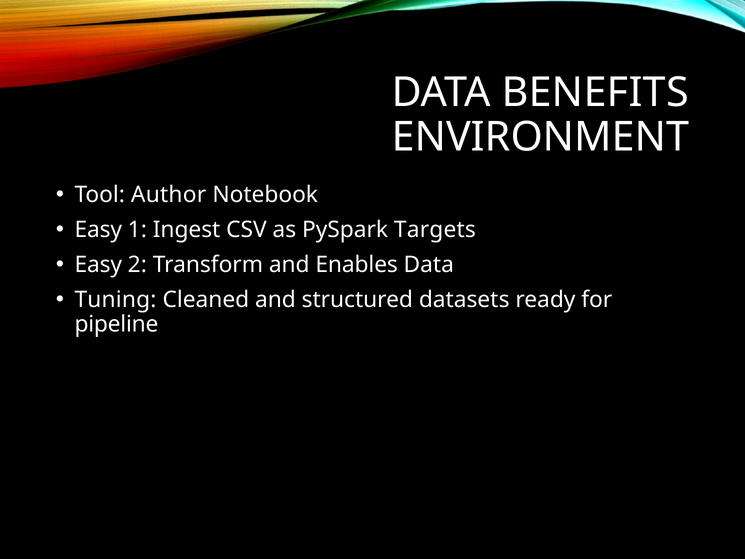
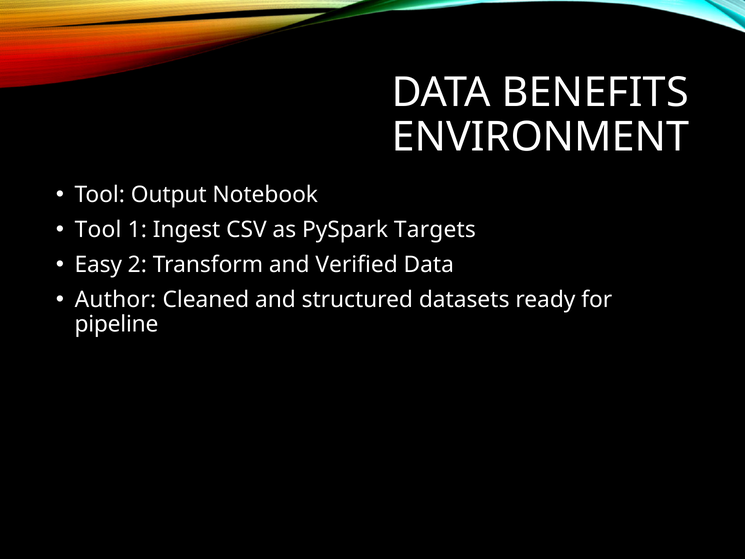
Author: Author -> Output (169, 195)
Easy: Easy -> Tool (98, 230)
Enables: Enables -> Verified (357, 265)
Tuning: Tuning -> Author (115, 299)
